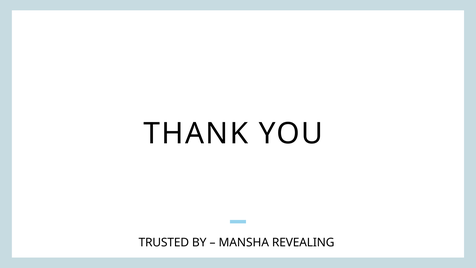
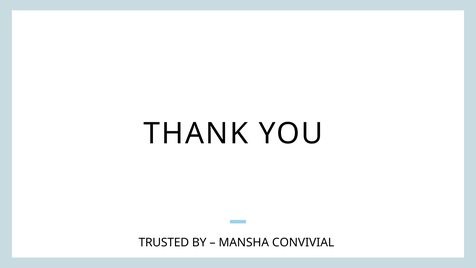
REVEALING: REVEALING -> CONVIVIAL (303, 242)
